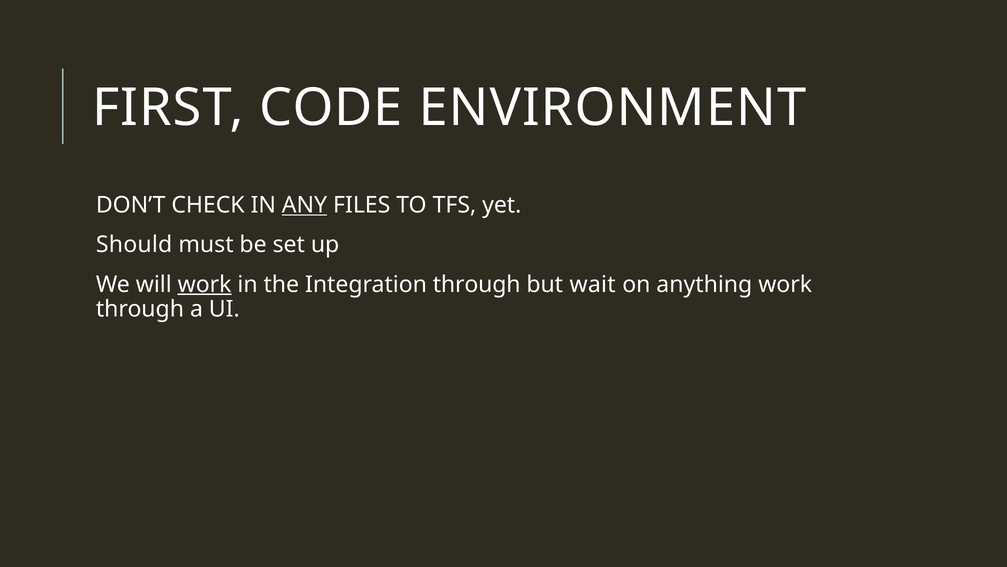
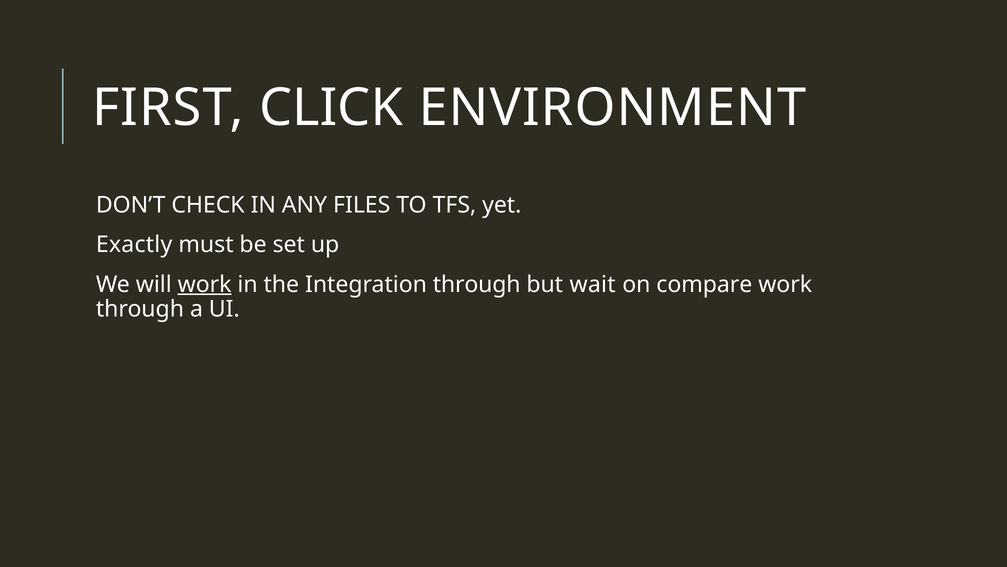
CODE: CODE -> CLICK (331, 108)
ANY underline: present -> none (305, 205)
Should: Should -> Exactly (134, 245)
anything: anything -> compare (704, 284)
